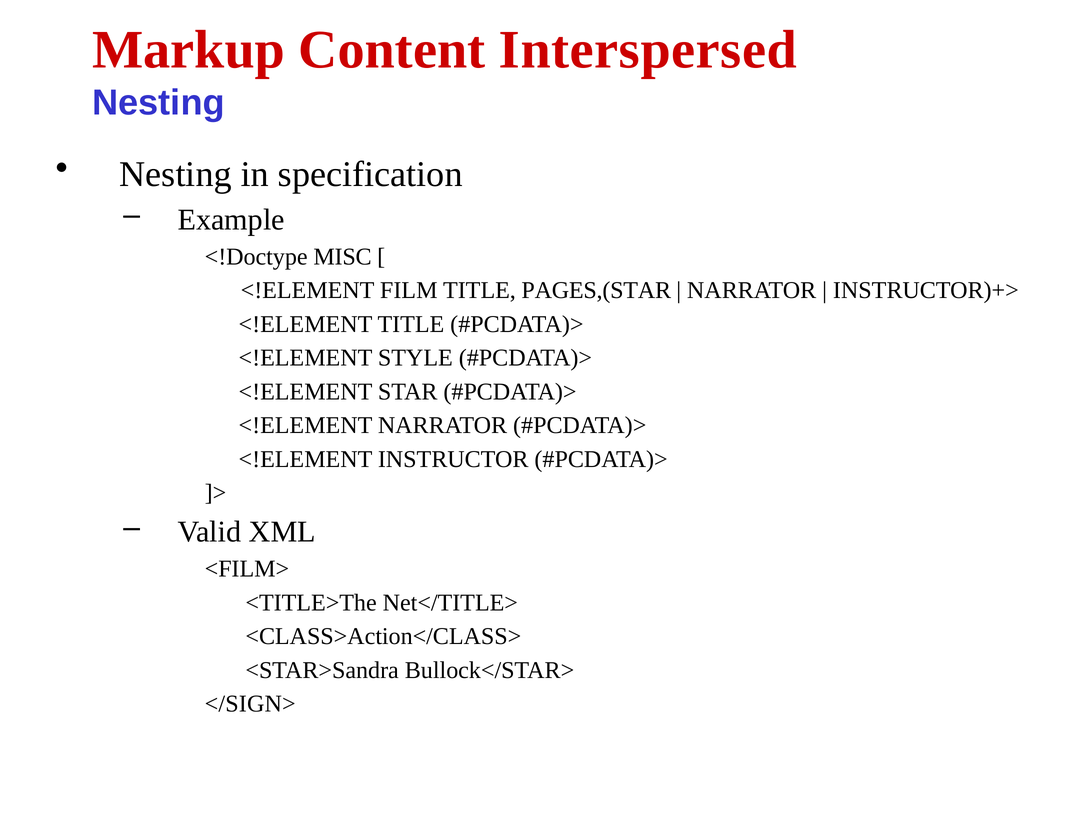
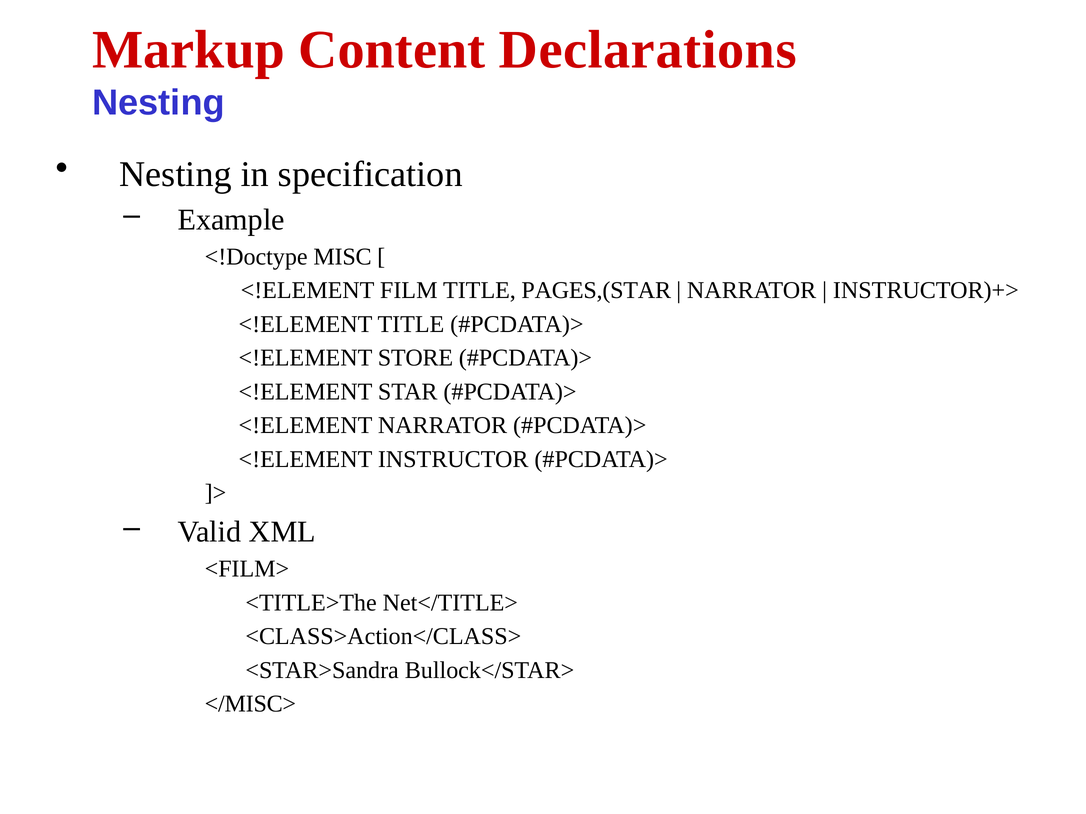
Interspersed: Interspersed -> Declarations (648, 50)
STYLE: STYLE -> STORE (415, 358)
</SIGN>: </SIGN> -> </MISC> (250, 704)
